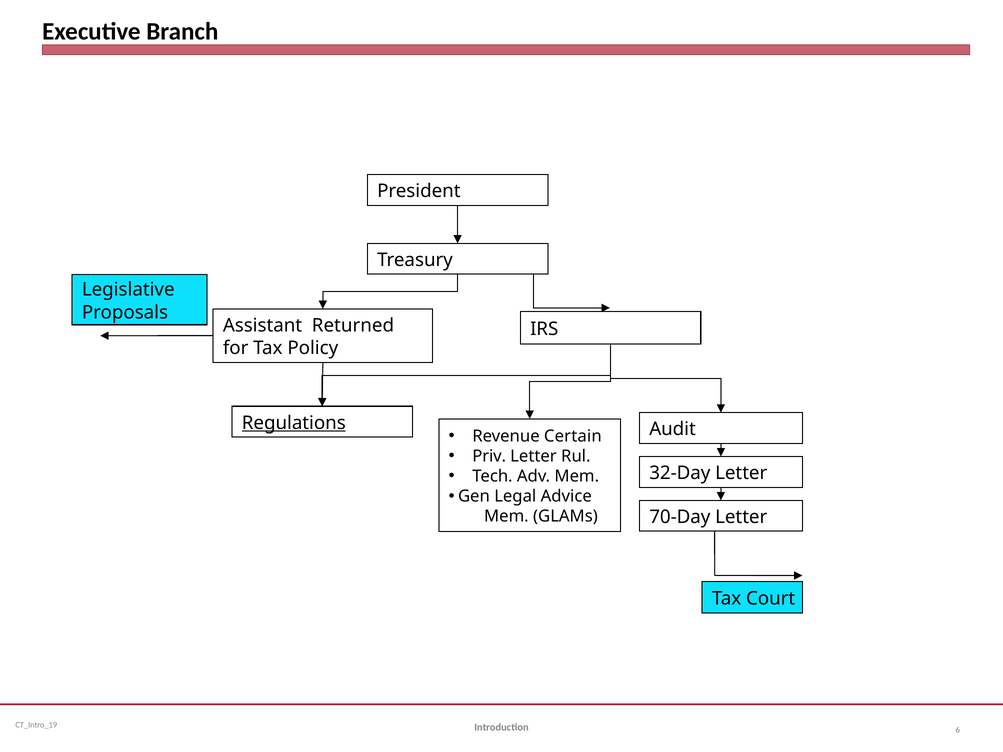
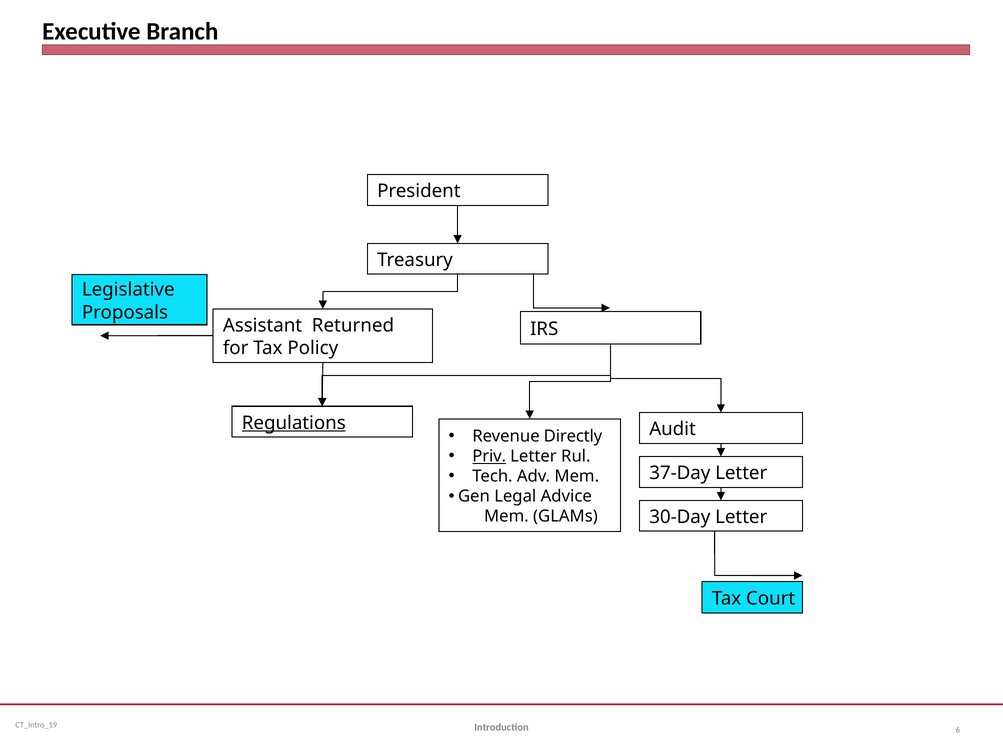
Certain: Certain -> Directly (573, 436)
Priv underline: none -> present (489, 456)
32-Day: 32-Day -> 37-Day (680, 473)
70-Day: 70-Day -> 30-Day (680, 517)
